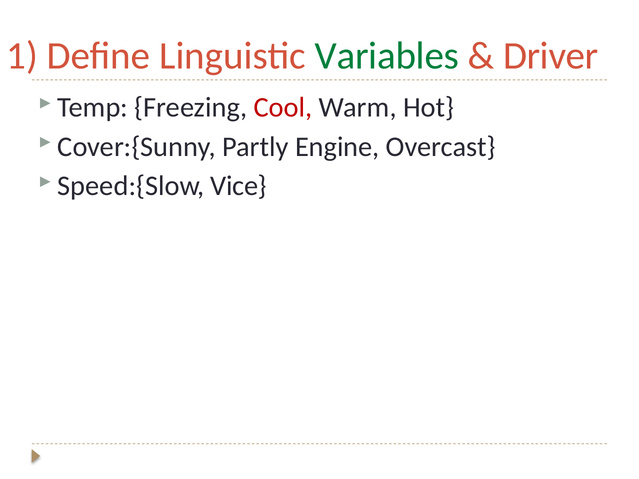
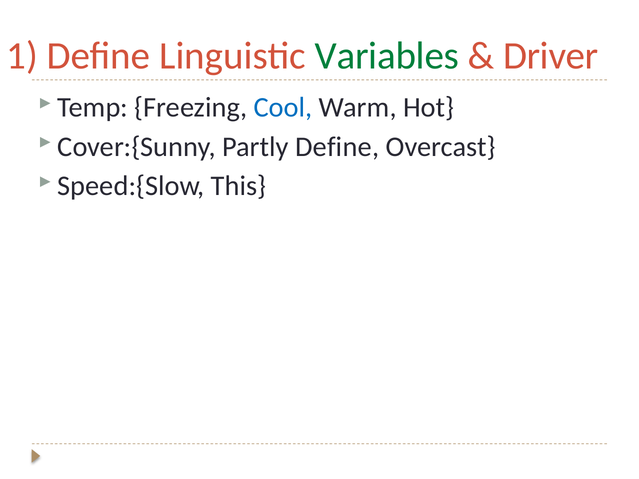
Cool colour: red -> blue (283, 107)
Partly Engine: Engine -> Define (337, 147)
Vice: Vice -> This (238, 186)
